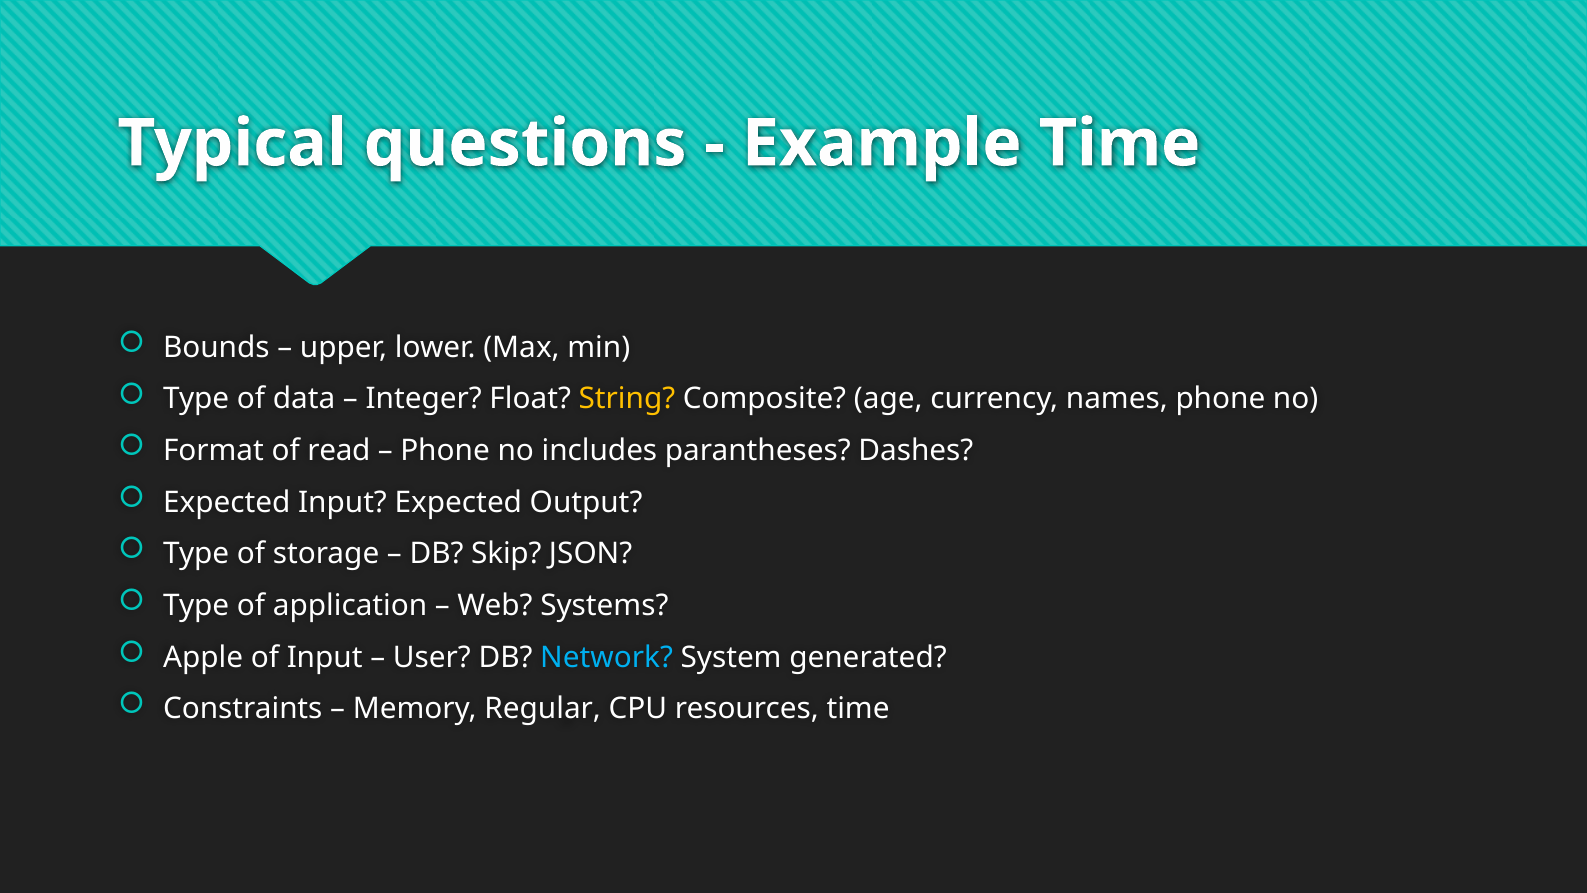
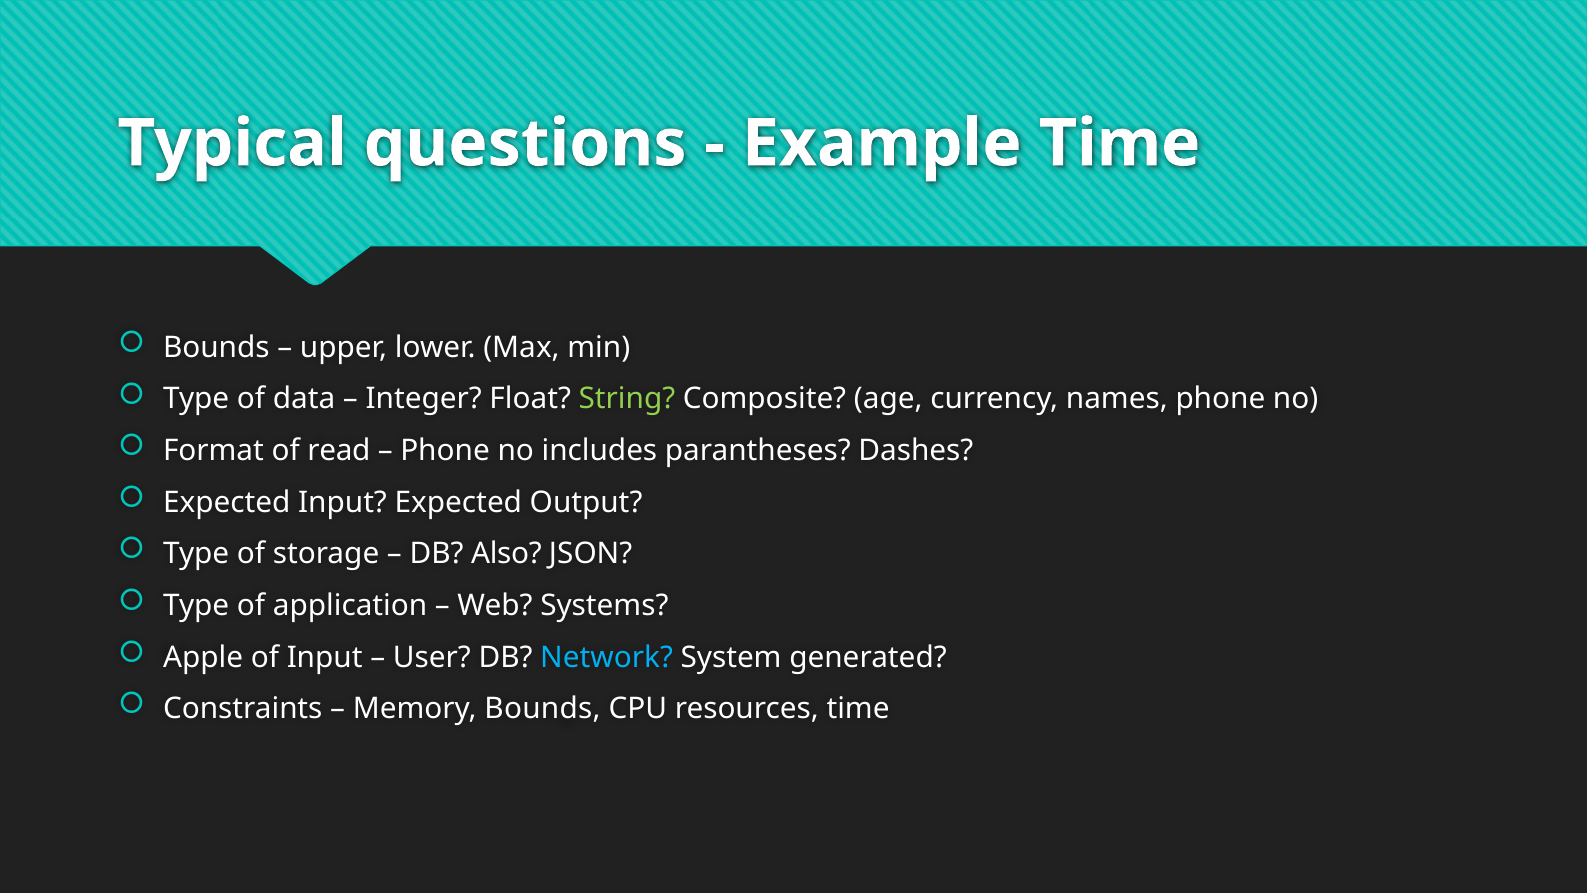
String colour: yellow -> light green (627, 399)
Skip: Skip -> Also (506, 554)
Memory Regular: Regular -> Bounds (543, 709)
